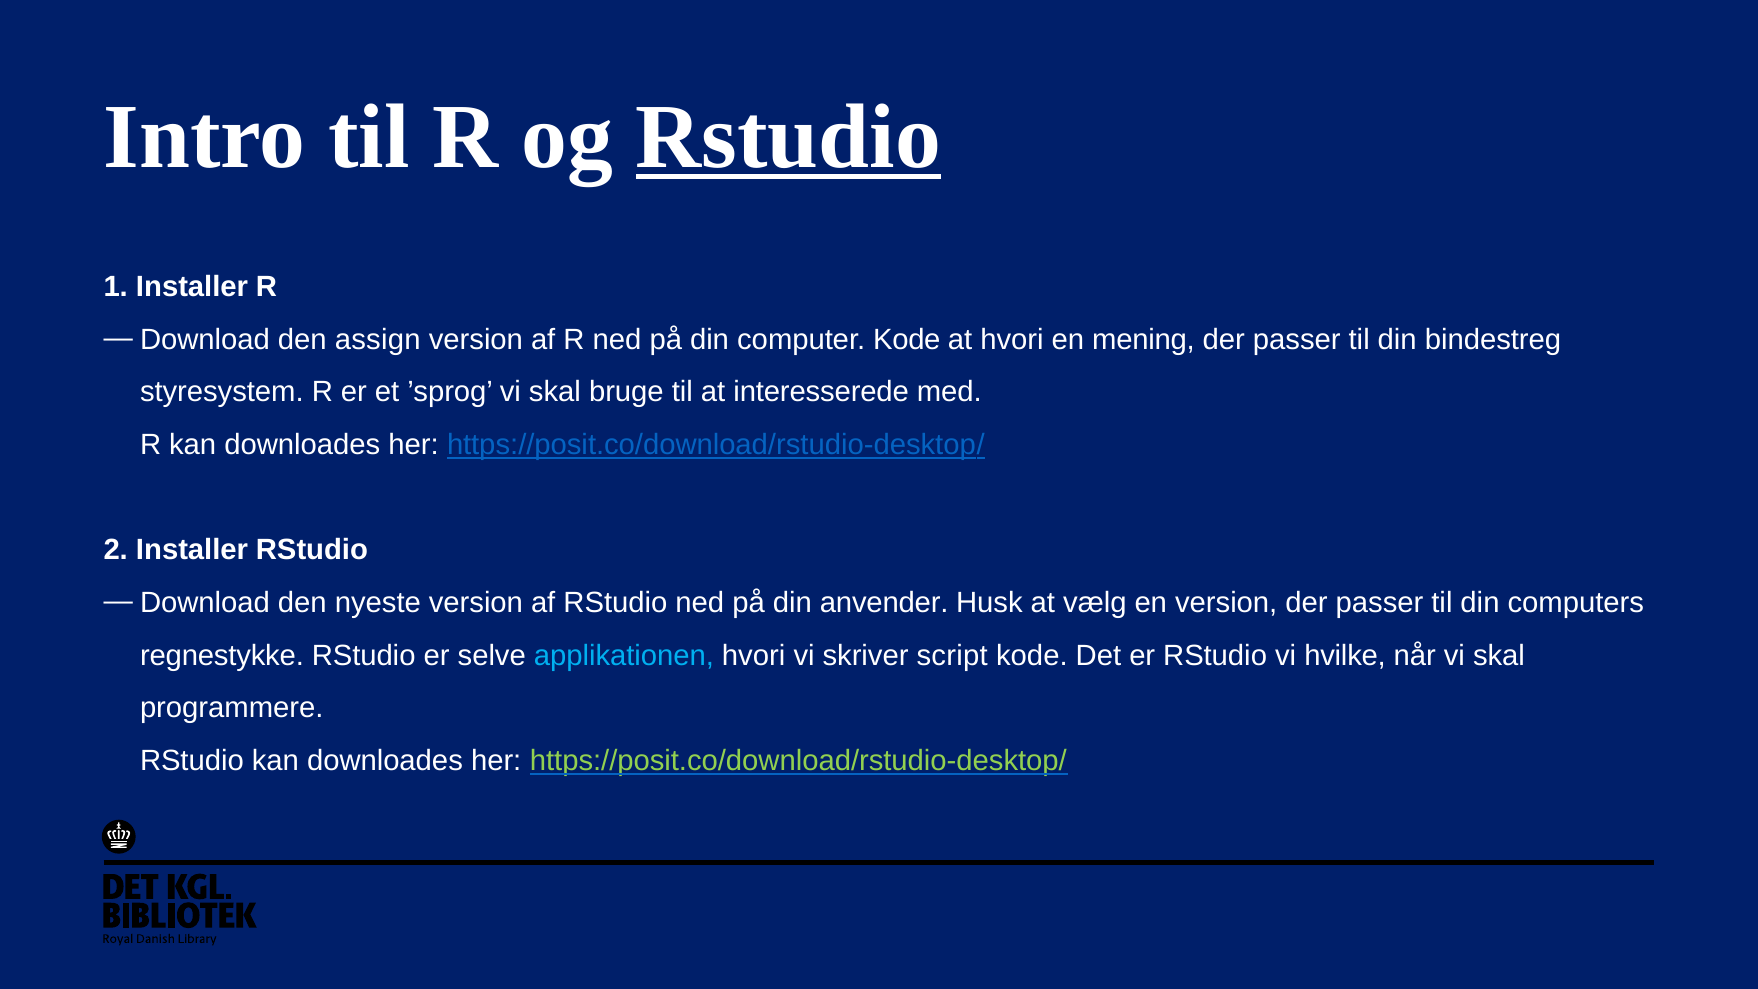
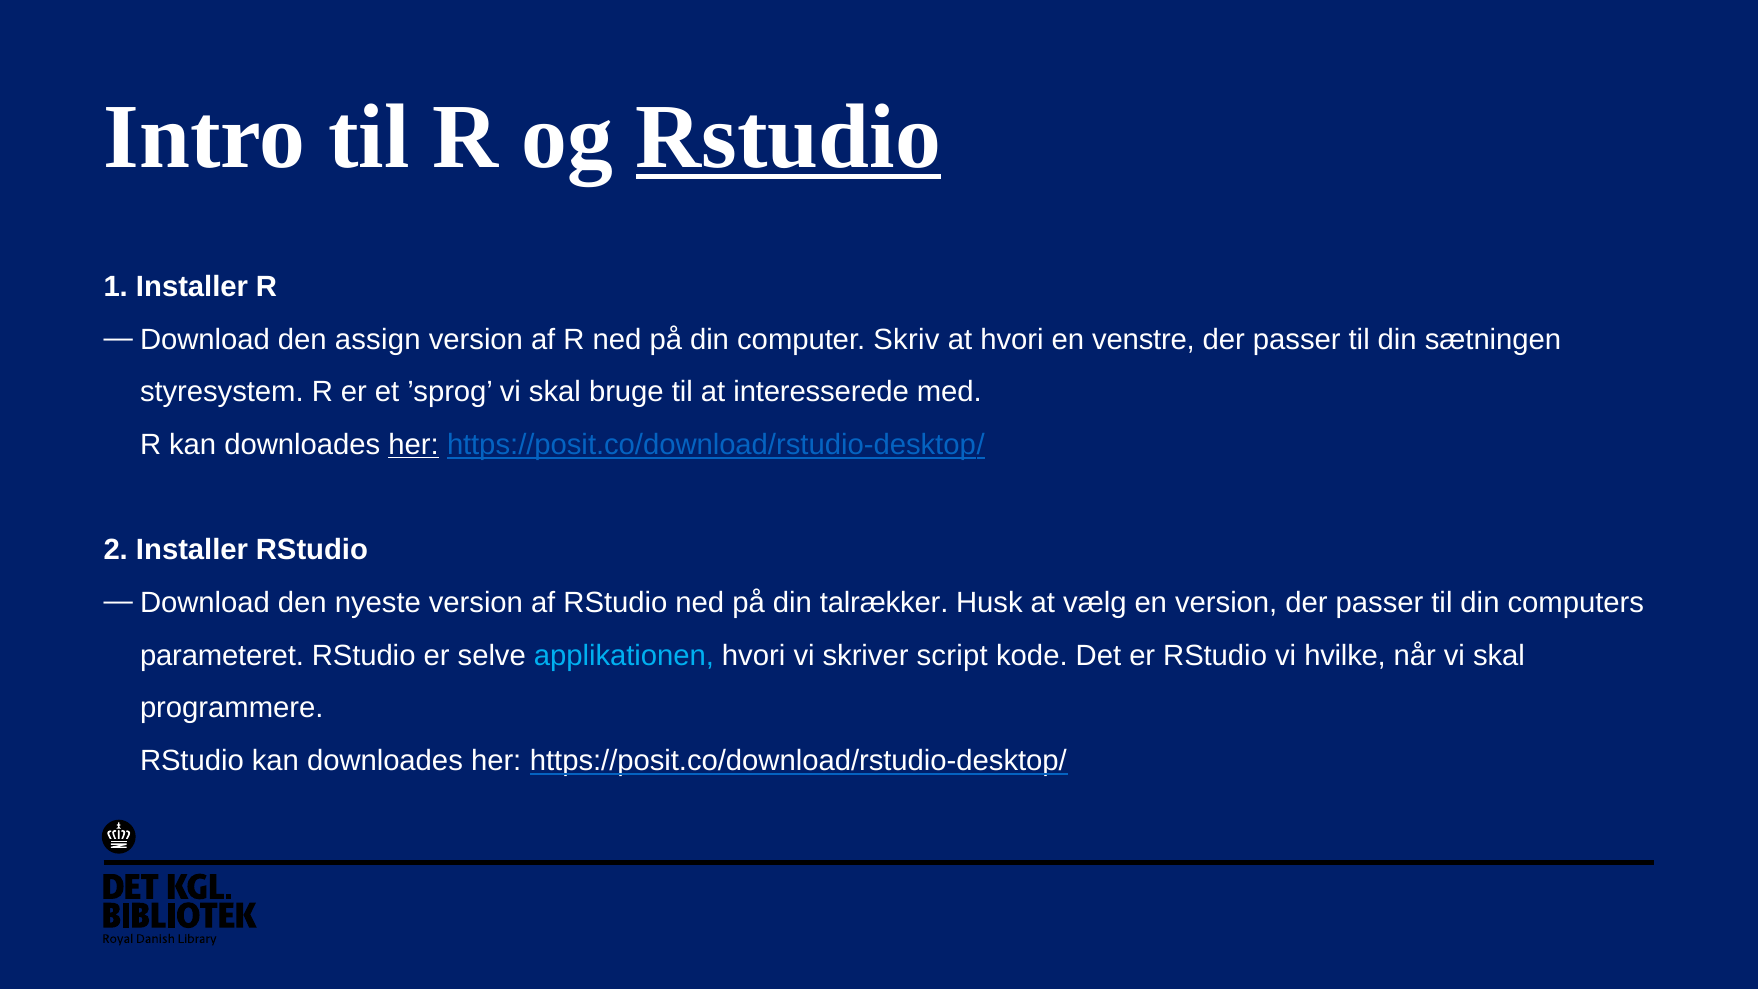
computer Kode: Kode -> Skriv (906, 339)
mening: mening -> venstre (1144, 339)
bindestreg: bindestreg -> sætningen (1493, 339)
her underline: none -> present (413, 445)
anvender: anvender -> talrækker (884, 603)
regnestykke: regnestykke -> parameteret (222, 655)
https://posit.co/download/rstudio-desktop/ colour: light green -> white (798, 761)
